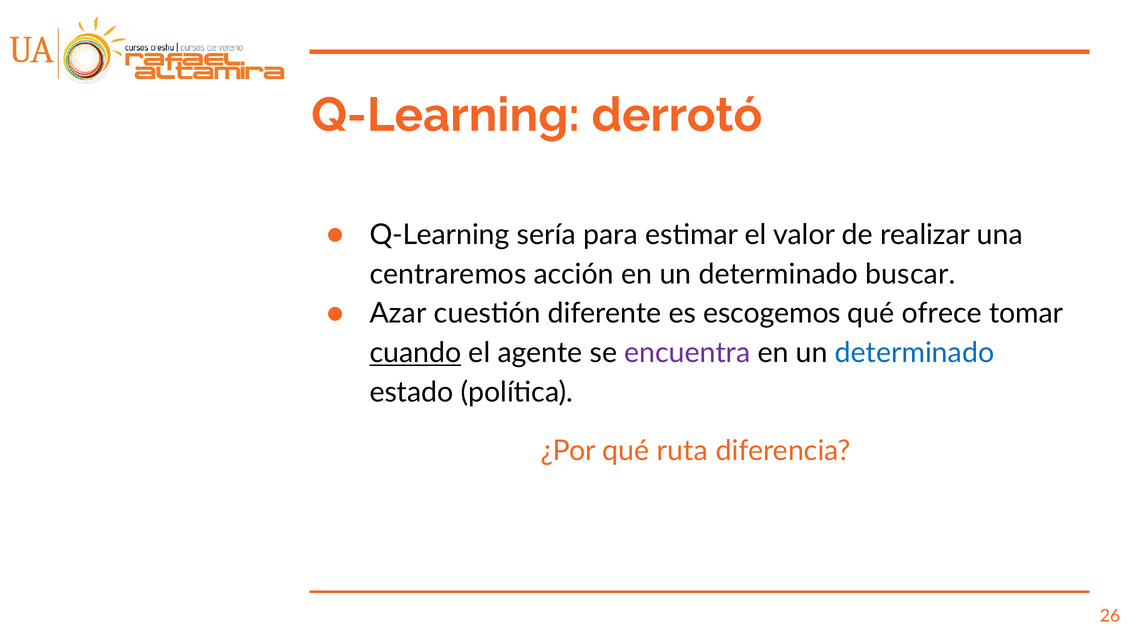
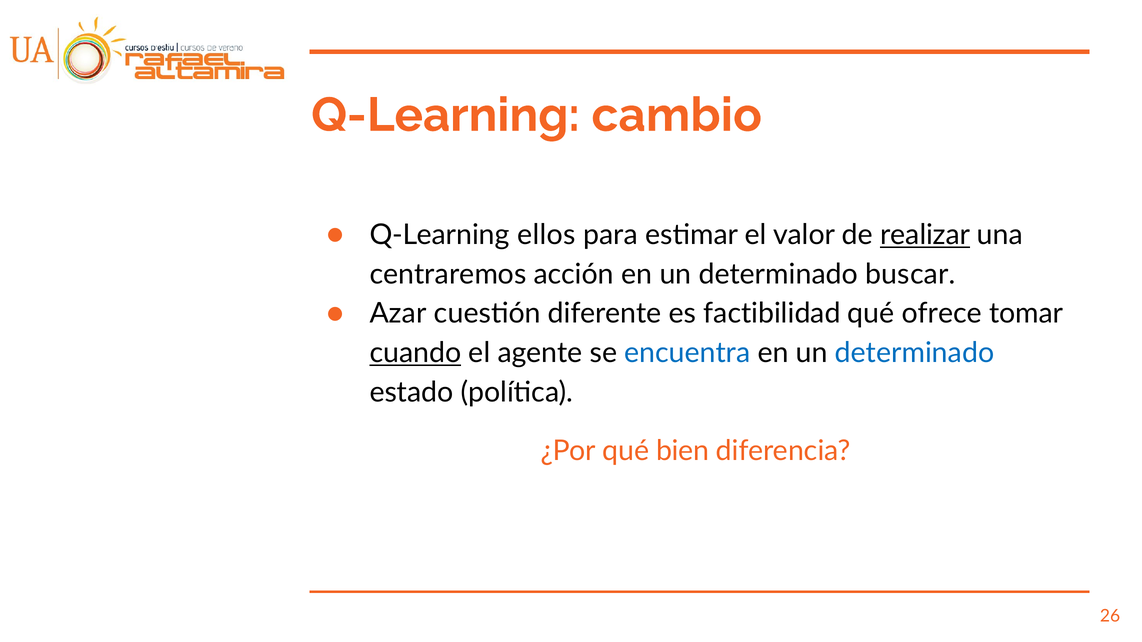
derrotó: derrotó -> cambio (677, 115)
sería: sería -> ellos (546, 235)
realizar underline: none -> present (925, 235)
escogemos: escogemos -> factibilidad (772, 314)
encuentra colour: purple -> blue (687, 353)
ruta: ruta -> bien (683, 451)
